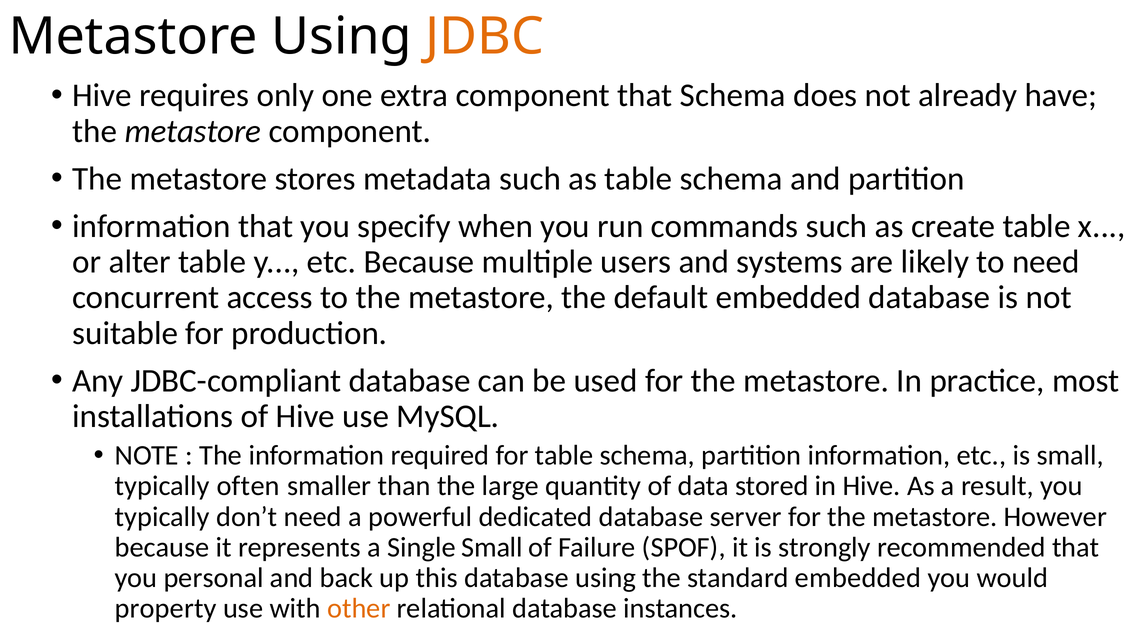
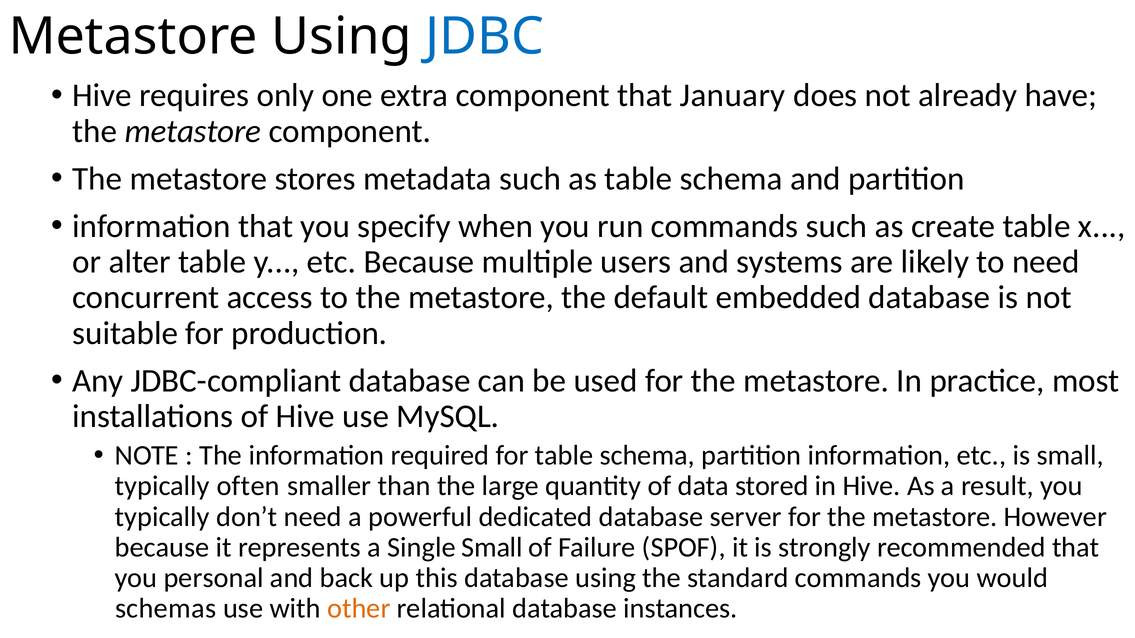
JDBC colour: orange -> blue (485, 37)
that Schema: Schema -> January (733, 96)
standard embedded: embedded -> commands (858, 578)
property: property -> schemas (166, 609)
